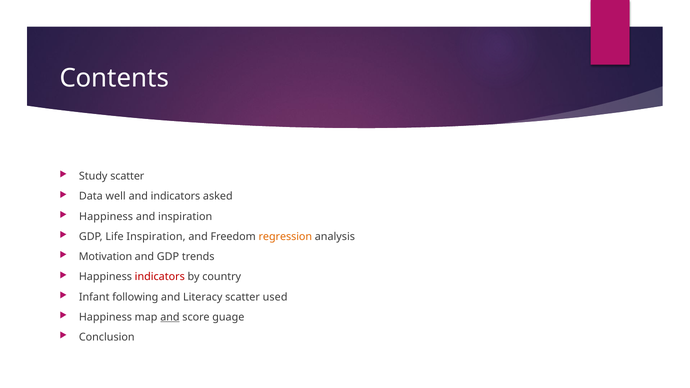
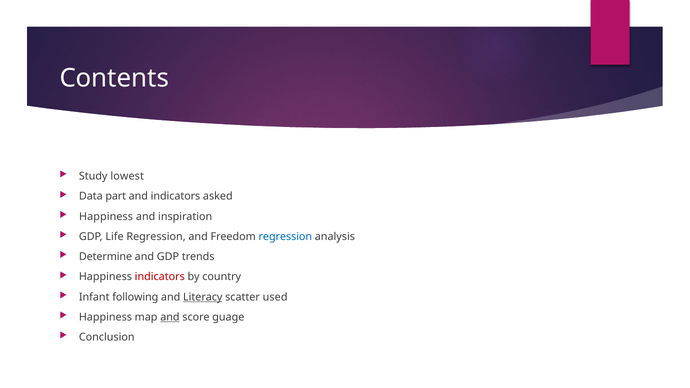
Study scatter: scatter -> lowest (127, 176)
well: well -> part (116, 196)
Life Inspiration: Inspiration -> Regression (156, 237)
regression colour: orange -> blue (285, 237)
Motivation: Motivation -> Determine (106, 257)
Literacy underline: none -> present (203, 297)
